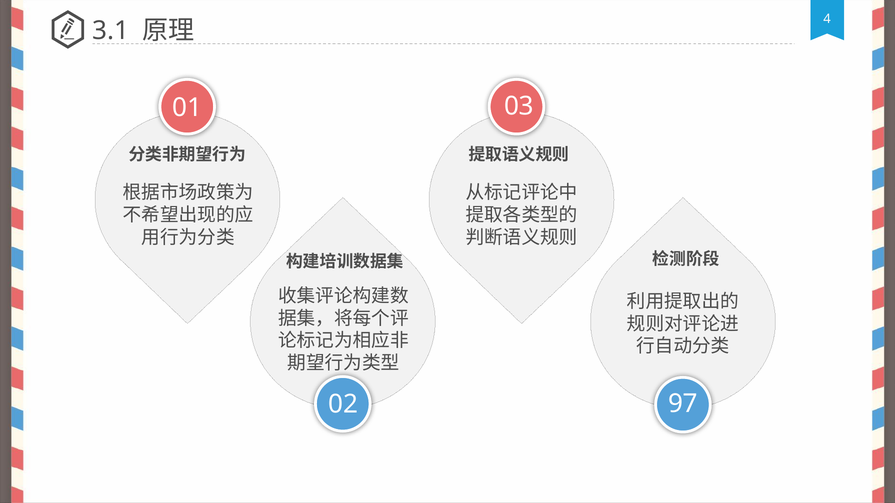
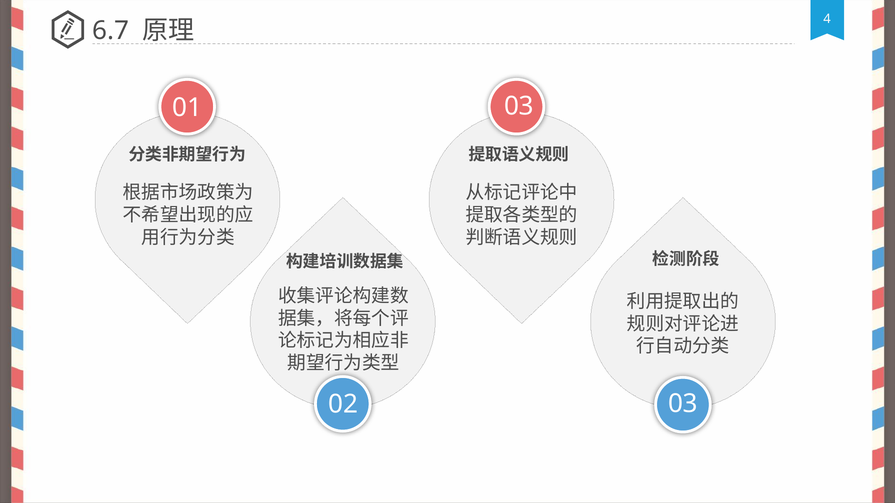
3.1: 3.1 -> 6.7 (111, 31)
02 97: 97 -> 03 (683, 404)
